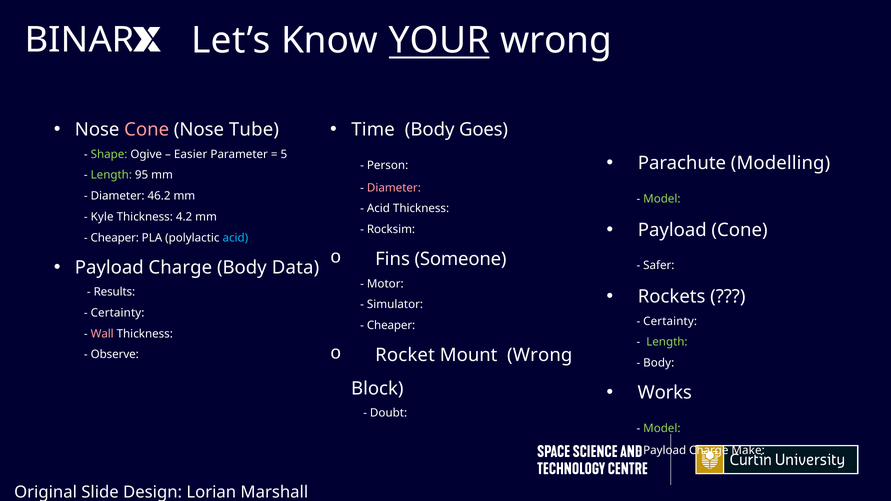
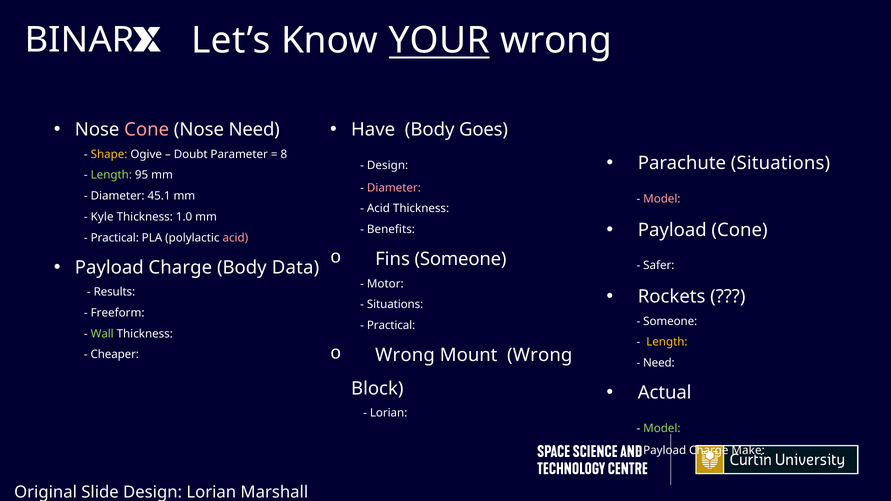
Nose Tube: Tube -> Need (254, 130)
Time: Time -> Have (373, 130)
Shape colour: light green -> yellow (109, 154)
Easier: Easier -> Doubt (191, 154)
5: 5 -> 8 (284, 154)
Parachute Modelling: Modelling -> Situations (781, 163)
Person: Person -> Design (388, 165)
46.2: 46.2 -> 45.1 (159, 196)
Model colour: light green -> pink (662, 199)
4.2: 4.2 -> 1.0 (184, 217)
Rocksim: Rocksim -> Benefits (391, 230)
Cheaper: Cheaper -> Practical (115, 238)
acid colour: light blue -> pink (235, 238)
Simulator: Simulator -> Situations (395, 305)
Certainty: Certainty -> Freeform (118, 313)
Certainty: Certainty -> Someone (670, 321)
Cheaper: Cheaper -> Practical (391, 326)
Wall colour: pink -> light green (102, 334)
Length colour: light green -> yellow (667, 342)
Rocket: Rocket -> Wrong (405, 355)
Observe: Observe -> Cheaper (115, 355)
Body: Body -> Need (659, 363)
Works: Works -> Actual (665, 393)
Doubt: Doubt -> Lorian (389, 413)
